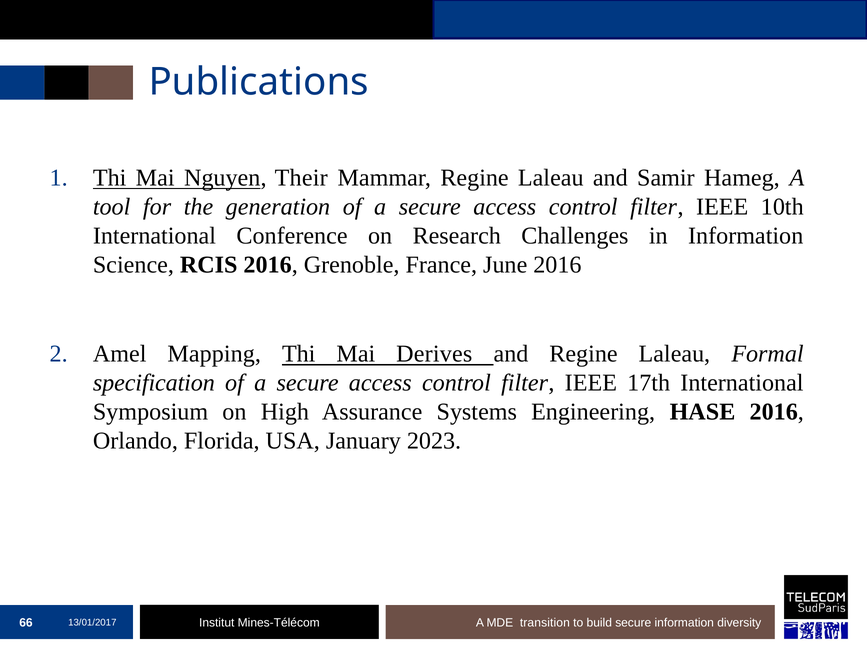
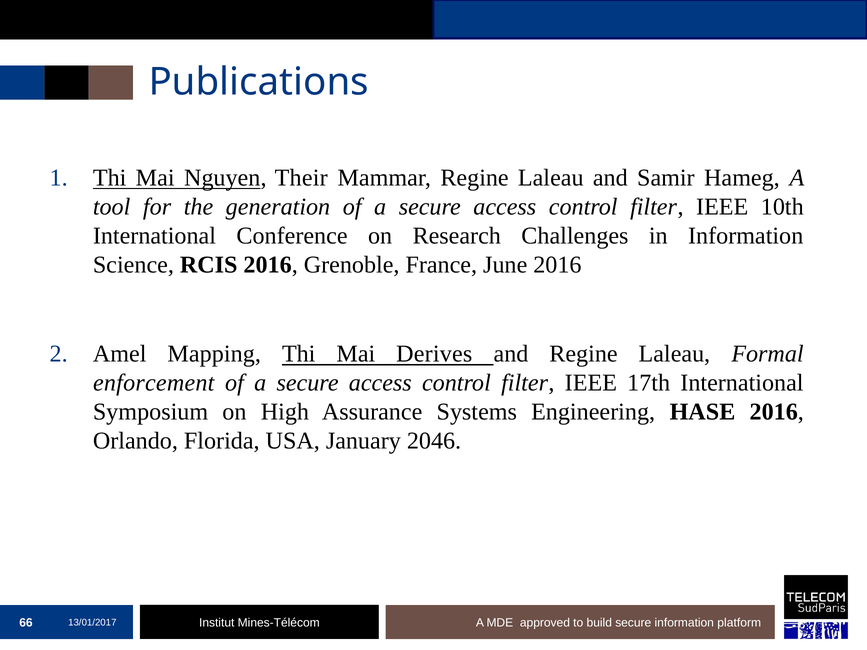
specification: specification -> enforcement (154, 383)
2023: 2023 -> 2046 (434, 441)
transition: transition -> approved (545, 623)
diversity: diversity -> platform (739, 623)
